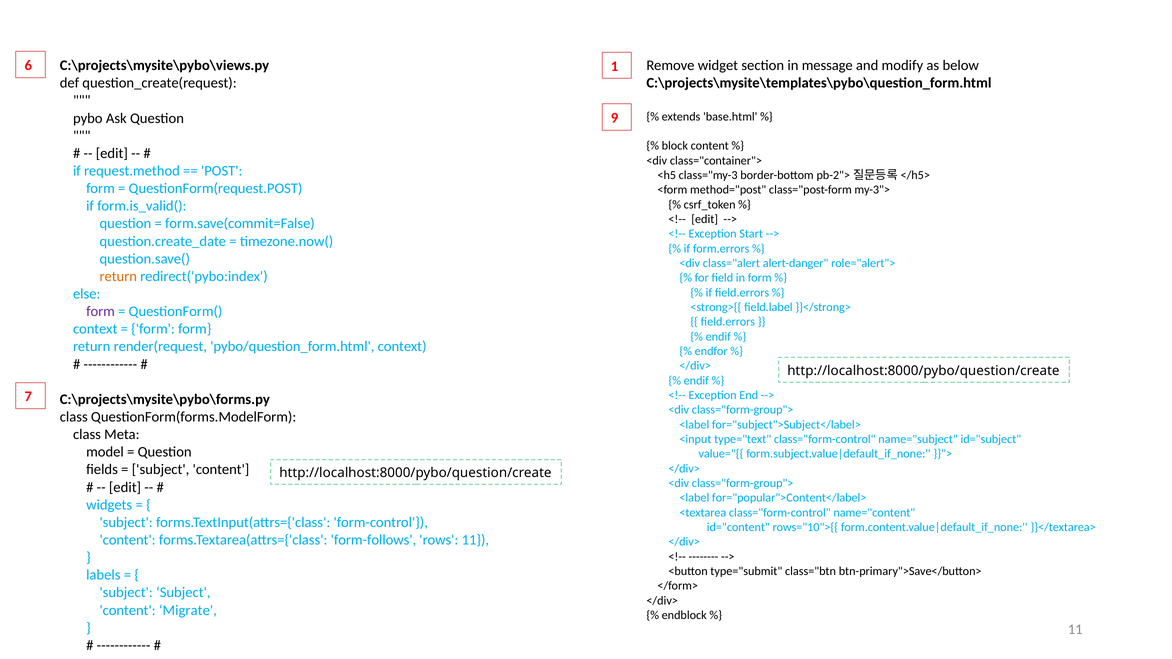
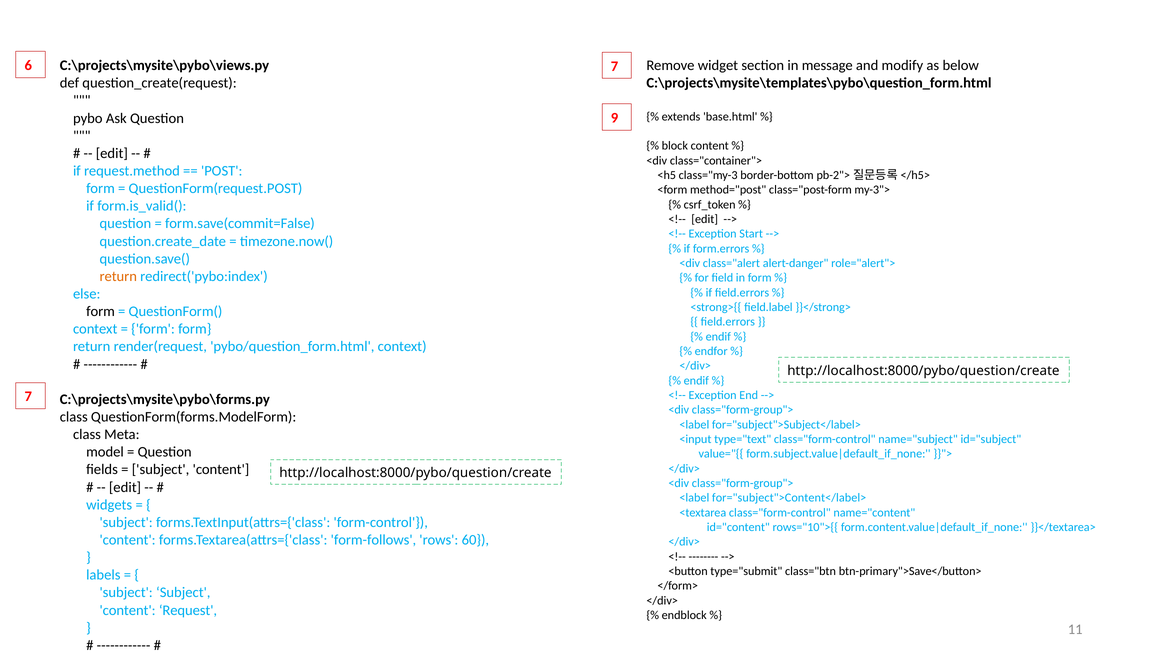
6 1: 1 -> 7 (614, 66)
form colour: purple -> black (101, 312)
for="popular">Content</label>: for="popular">Content</label> -> for="subject">Content</label> (789, 498)
rows 11: 11 -> 60 (475, 540)
Migrate: Migrate -> Request (188, 610)
